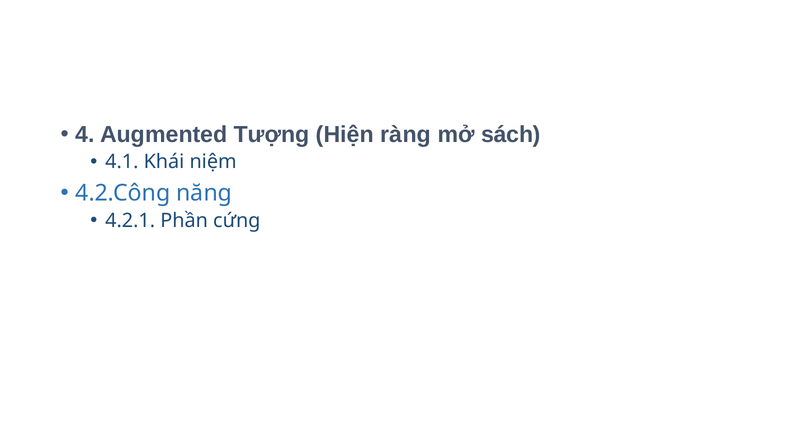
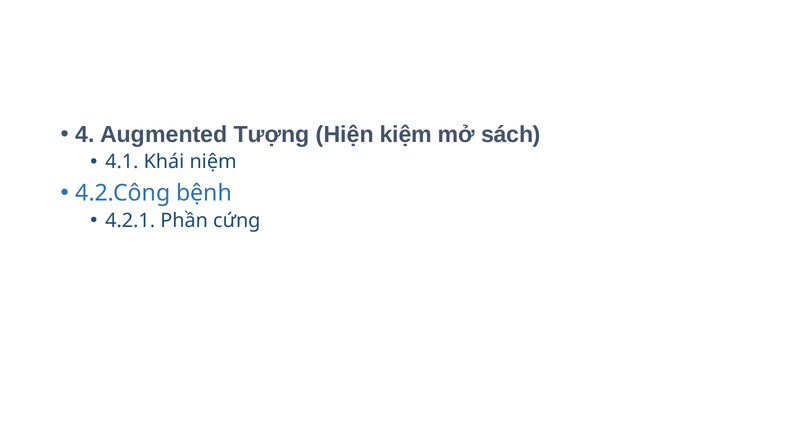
ràng: ràng -> kiệm (406, 134)
năng: năng -> bệnh (204, 193)
